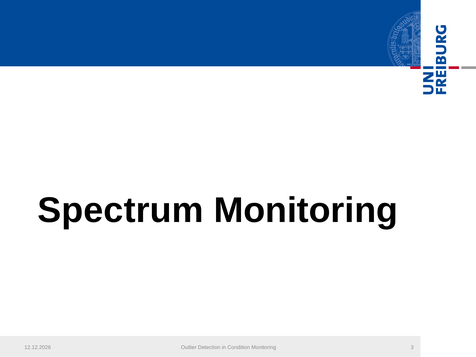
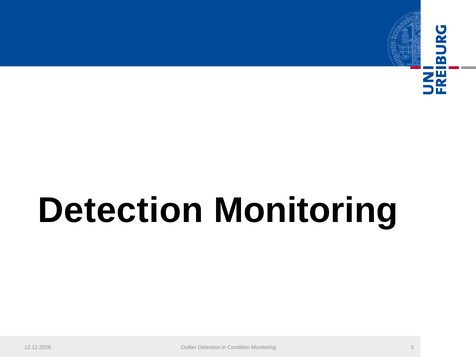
Spectrum: Spectrum -> Detection (121, 210)
